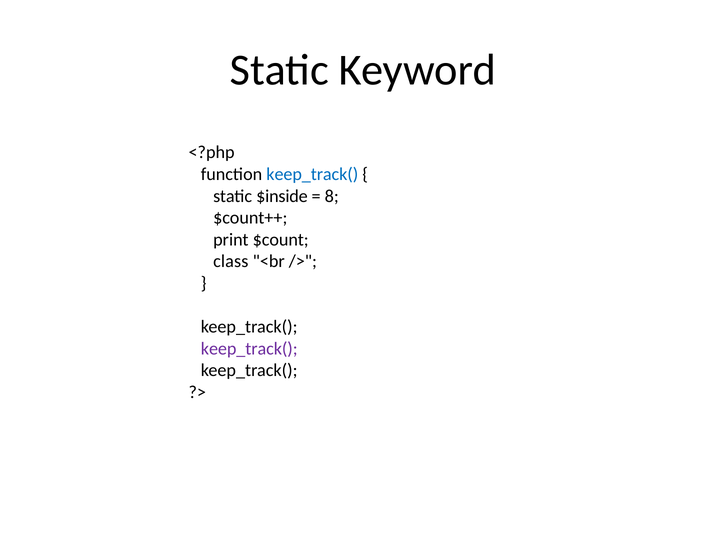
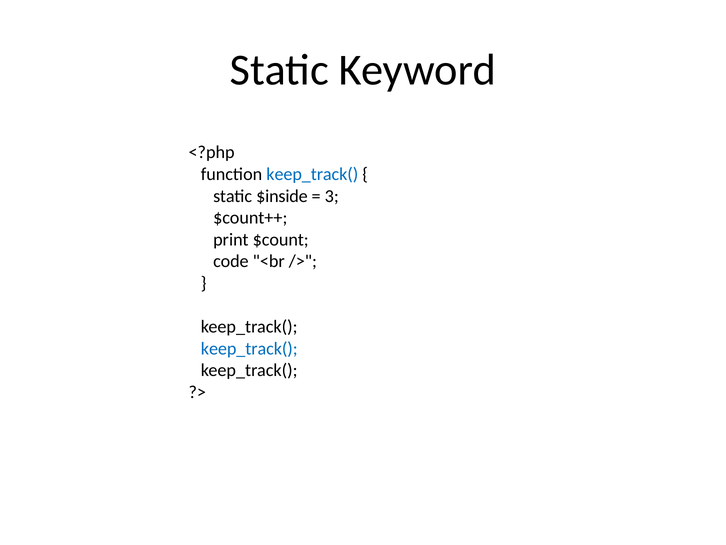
8: 8 -> 3 (332, 196)
class: class -> code (231, 261)
keep_track( colour: purple -> blue (249, 348)
